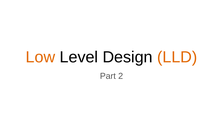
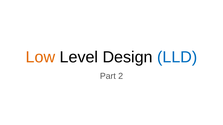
LLD colour: orange -> blue (177, 57)
